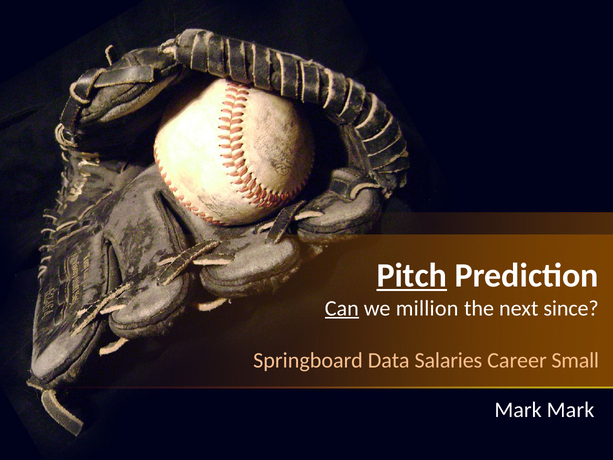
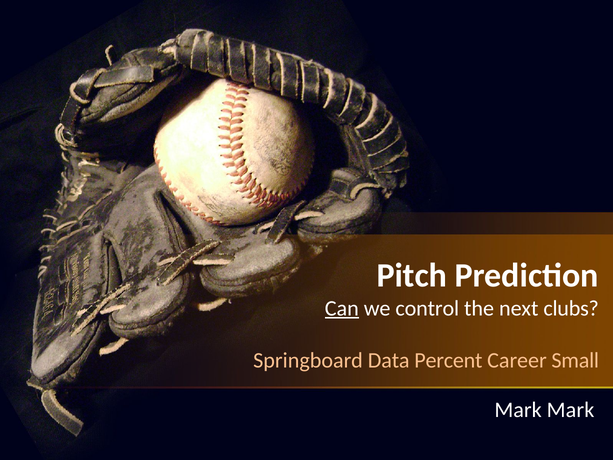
Pitch underline: present -> none (412, 275)
million: million -> control (427, 308)
since: since -> clubs (571, 308)
Salaries: Salaries -> Percent (448, 360)
